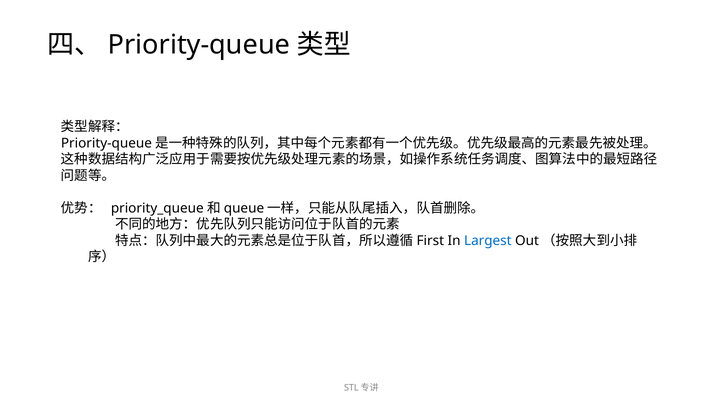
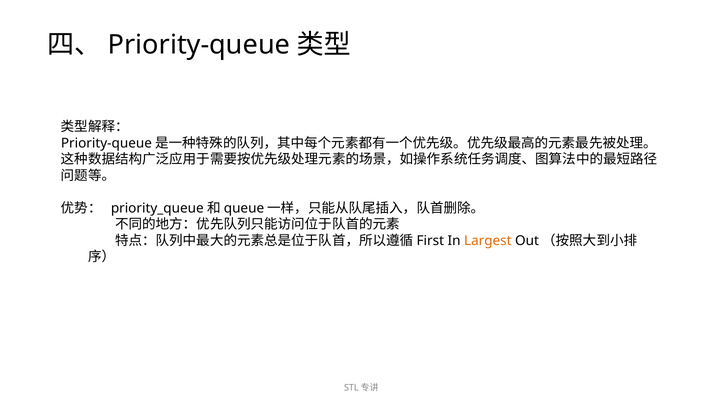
Largest colour: blue -> orange (488, 241)
